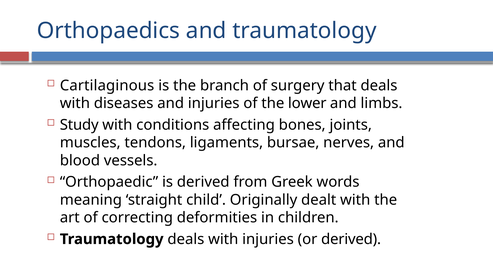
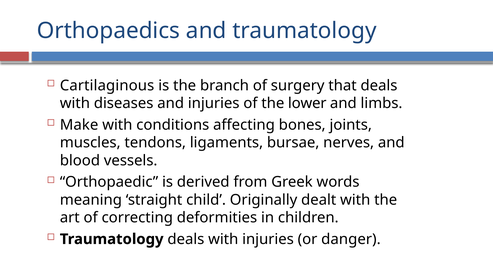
Study: Study -> Make (79, 125)
or derived: derived -> danger (351, 239)
